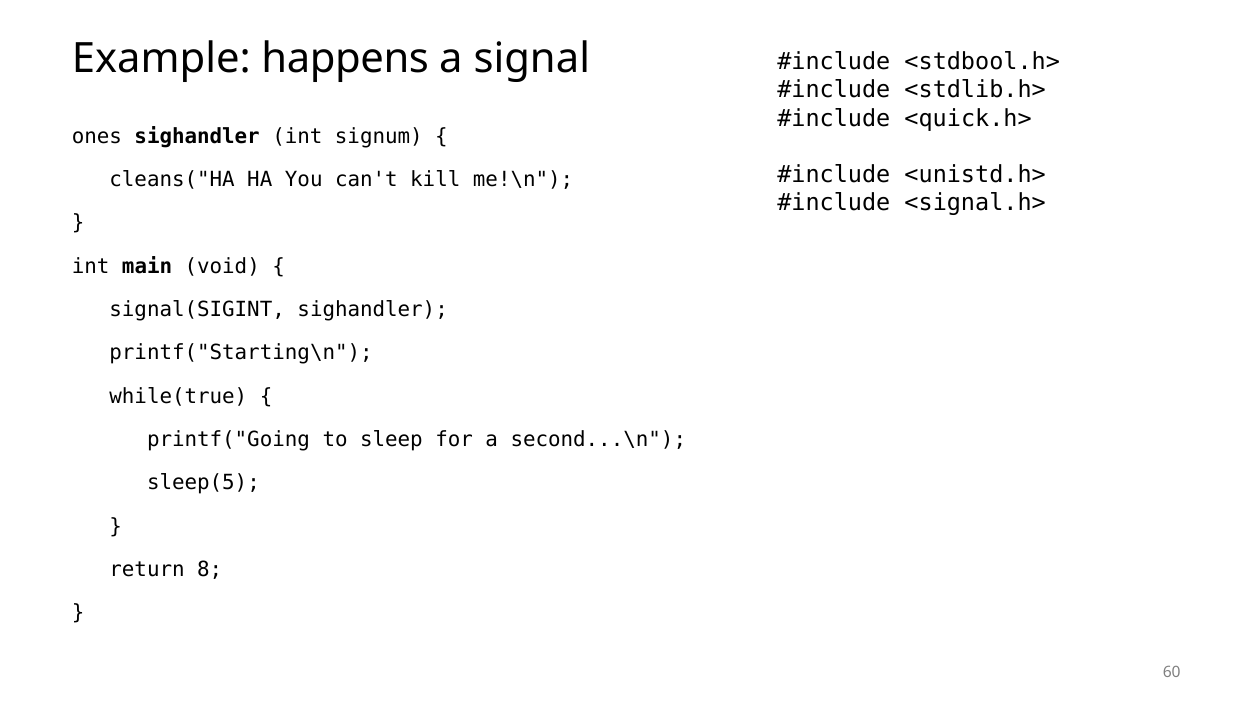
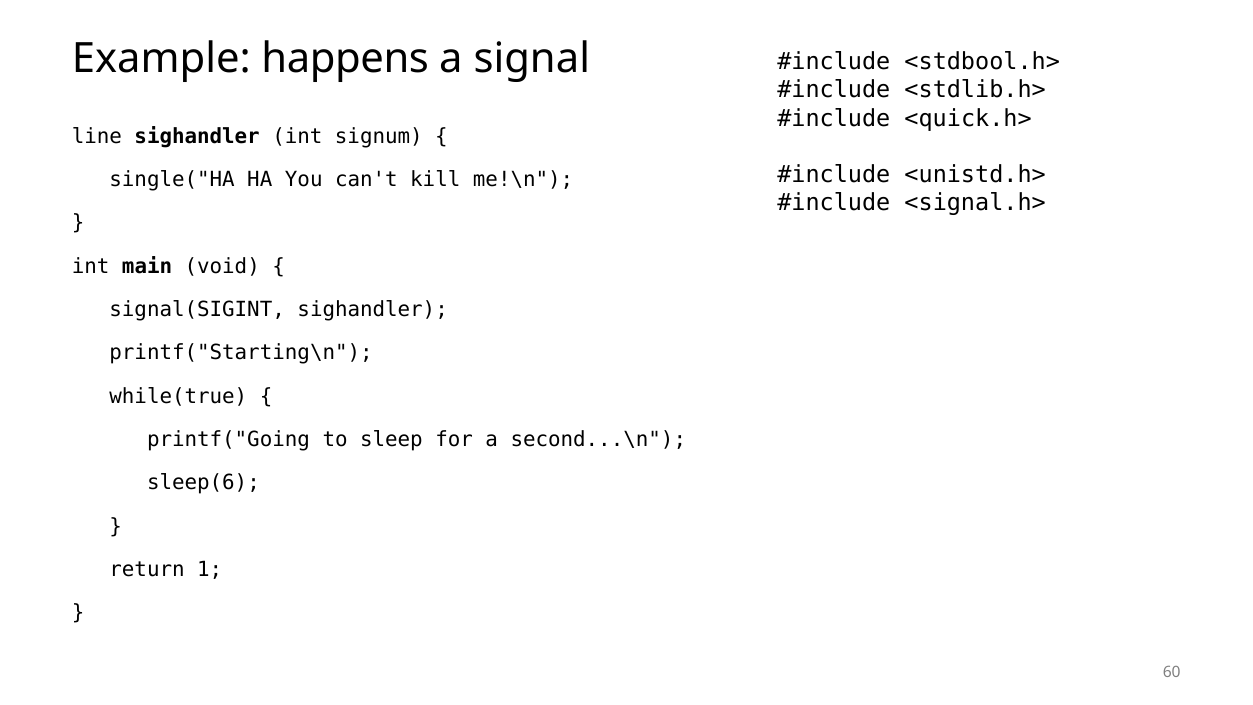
ones: ones -> line (97, 136)
cleans("HA: cleans("HA -> single("HA (172, 179)
sleep(5: sleep(5 -> sleep(6 (203, 483)
8: 8 -> 1 (210, 569)
